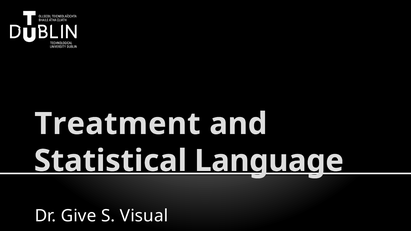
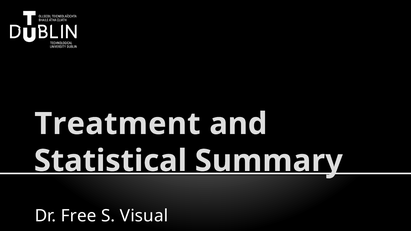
Language: Language -> Summary (269, 161)
Give: Give -> Free (79, 216)
